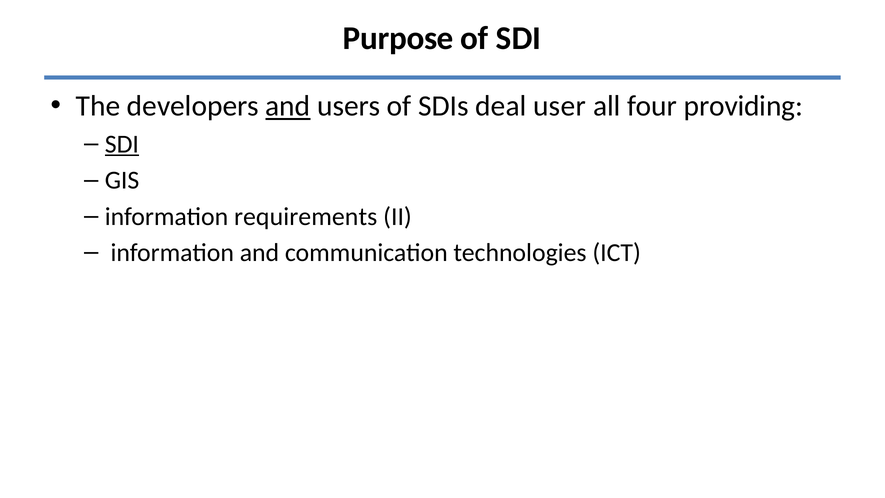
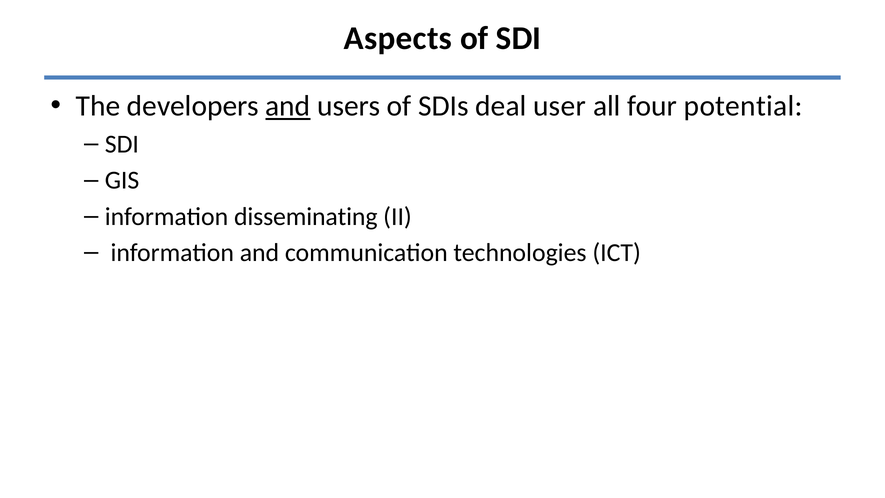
Purpose: Purpose -> Aspects (398, 38)
providing: providing -> potential (743, 106)
SDI underline: present -> none (122, 144)
requirements: requirements -> disseminating (306, 216)
